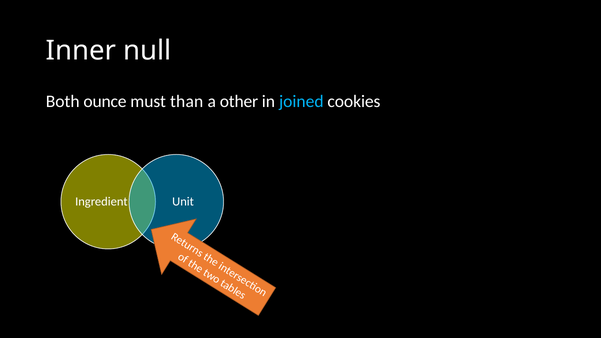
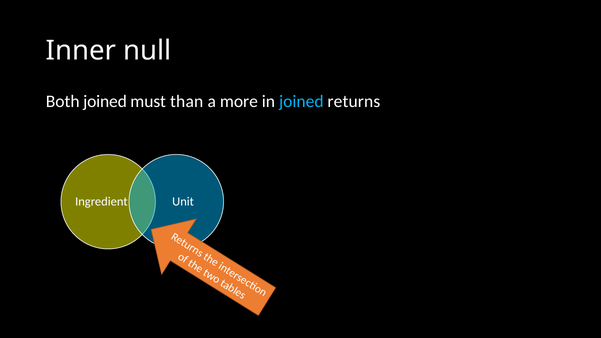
Both ounce: ounce -> joined (105, 102)
other: other -> more (239, 102)
cookies: cookies -> returns (354, 102)
